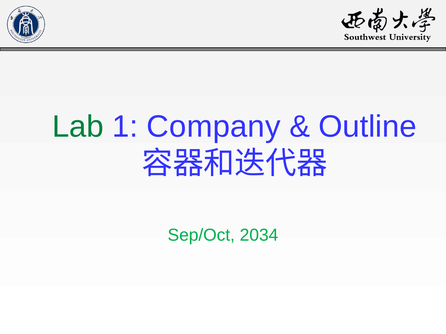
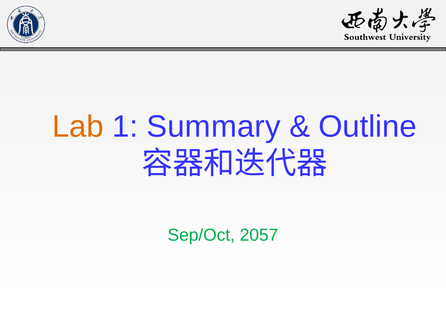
Lab colour: green -> orange (78, 127)
Company: Company -> Summary (214, 127)
2034: 2034 -> 2057 (259, 235)
